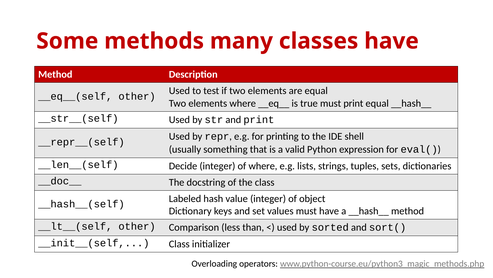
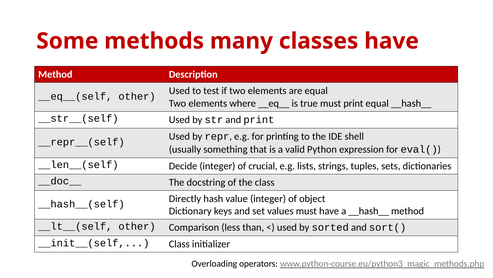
of where: where -> crucial (263, 166)
Labeled: Labeled -> Directly (185, 198)
